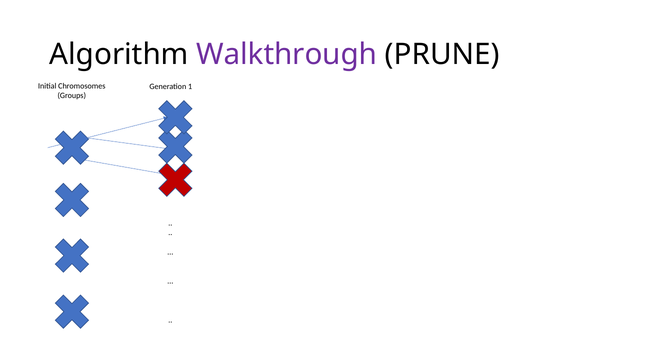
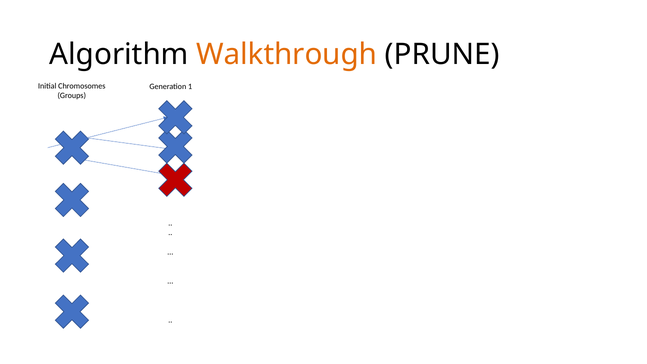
Walkthrough colour: purple -> orange (287, 54)
